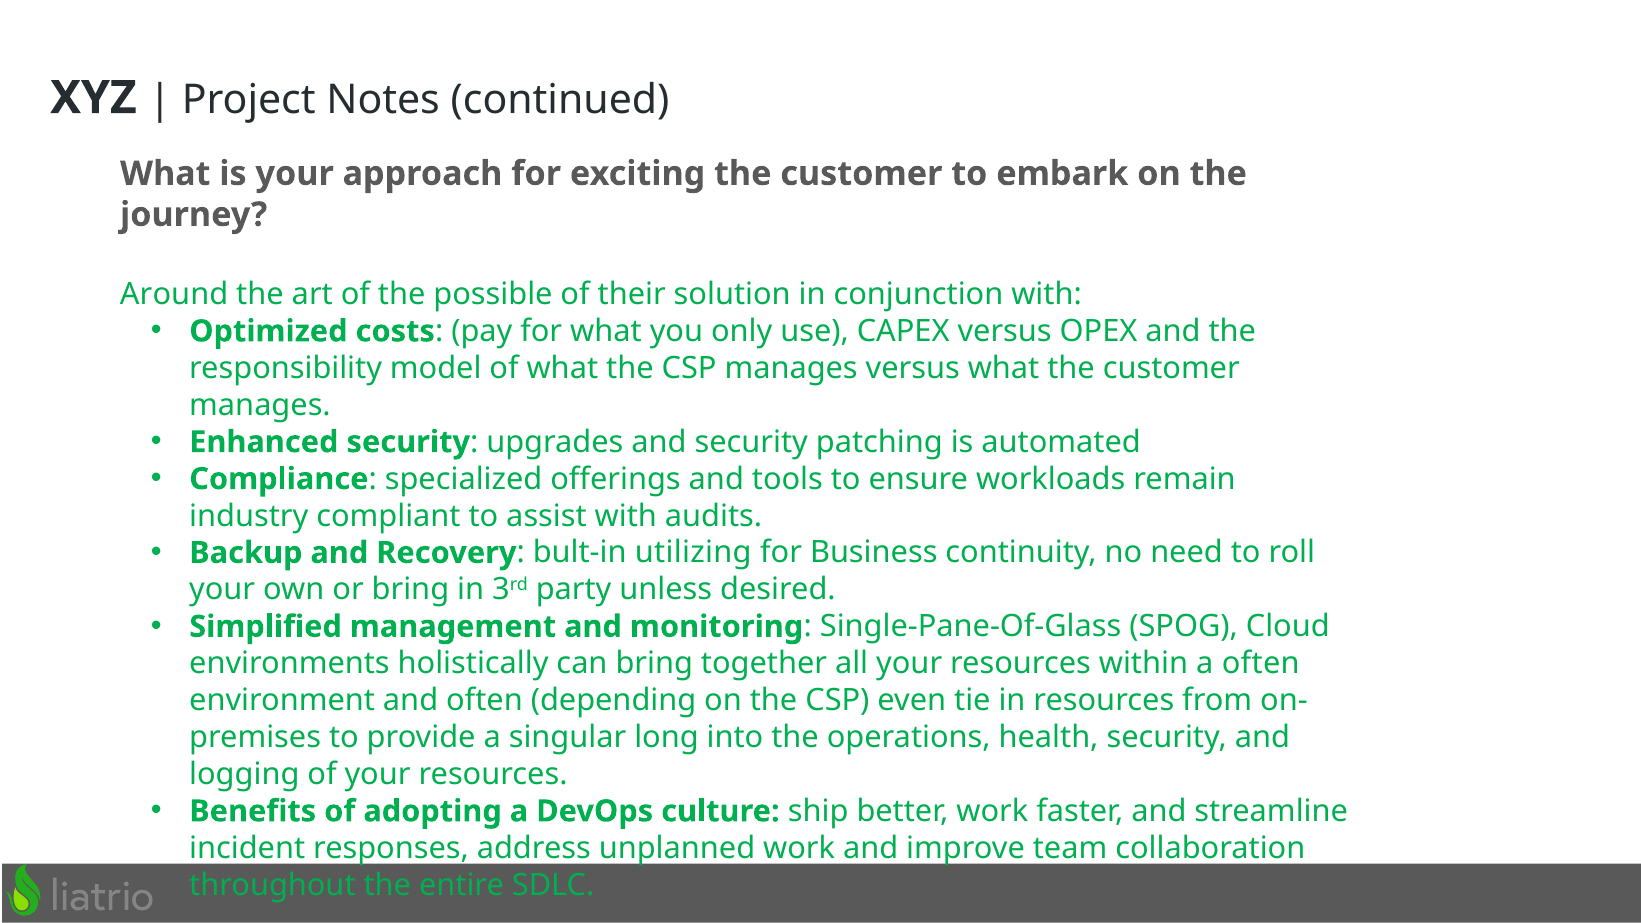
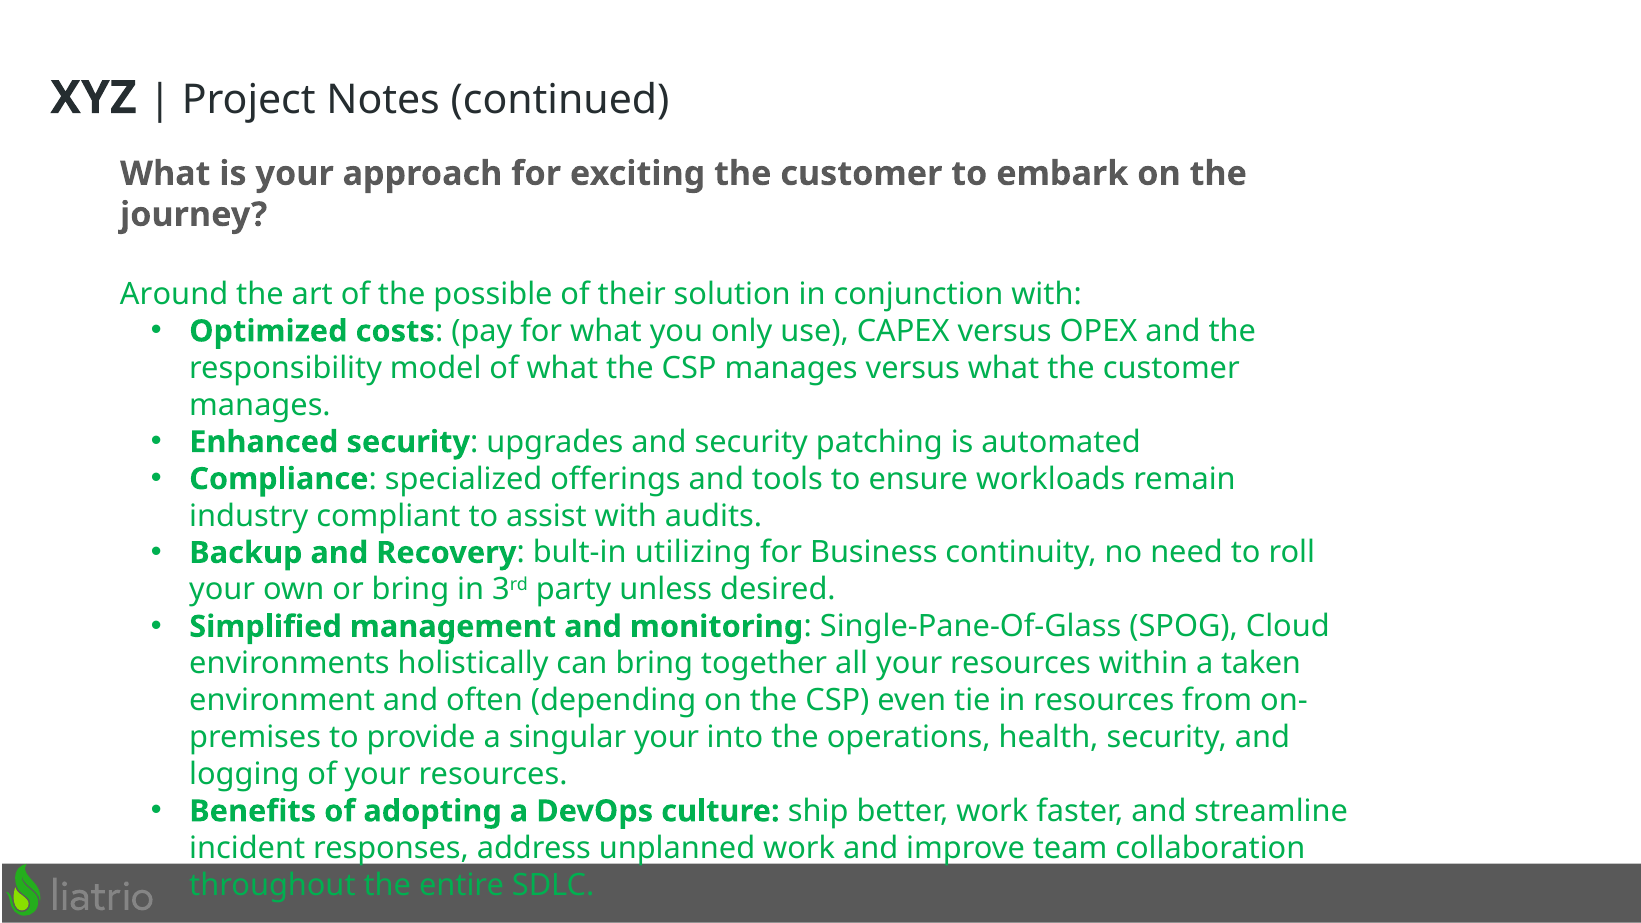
a often: often -> taken (1261, 664)
singular long: long -> your (667, 737)
